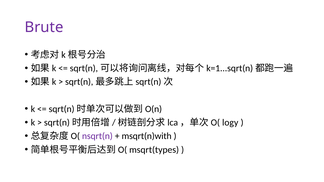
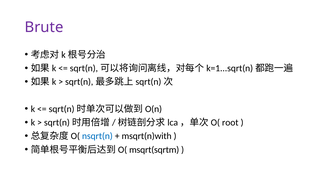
logy: logy -> root (230, 123)
nsqrt(n colour: purple -> blue (97, 136)
msqrt(types: msqrt(types -> msqrt(sqrtm (154, 150)
